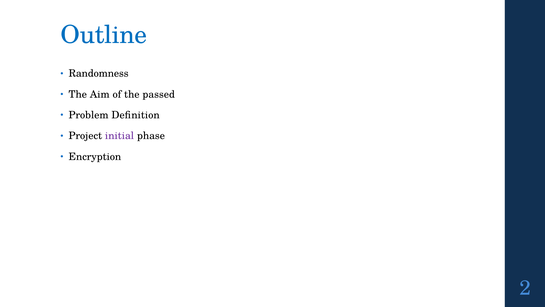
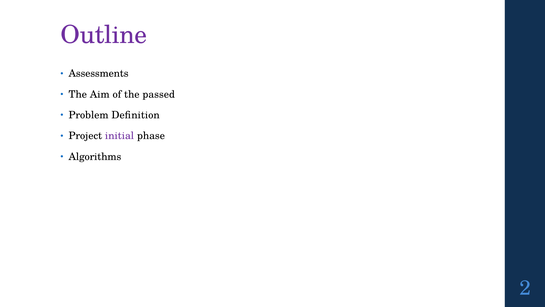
Outline colour: blue -> purple (104, 35)
Randomness: Randomness -> Assessments (99, 74)
Encryption: Encryption -> Algorithms (95, 156)
